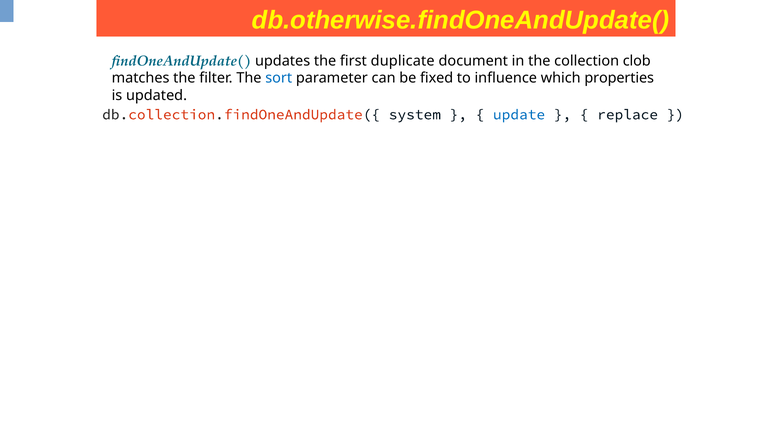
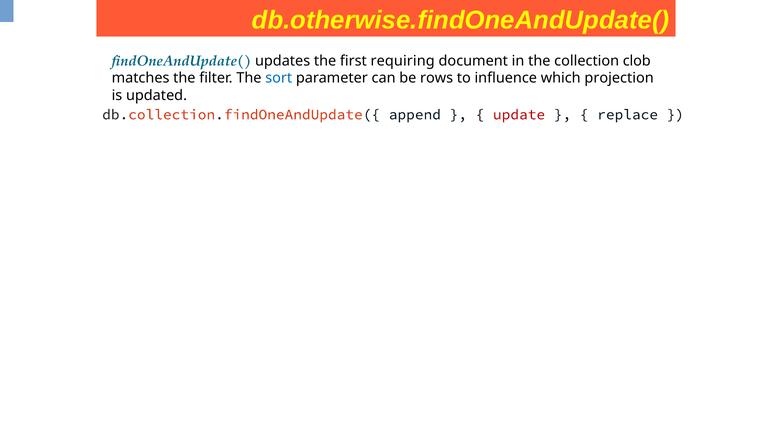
duplicate: duplicate -> requiring (403, 61)
fixed: fixed -> rows (437, 78)
properties: properties -> projection (619, 78)
system: system -> append (415, 115)
update colour: blue -> red (519, 115)
